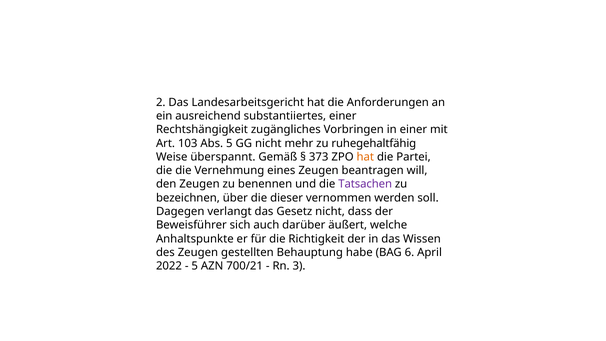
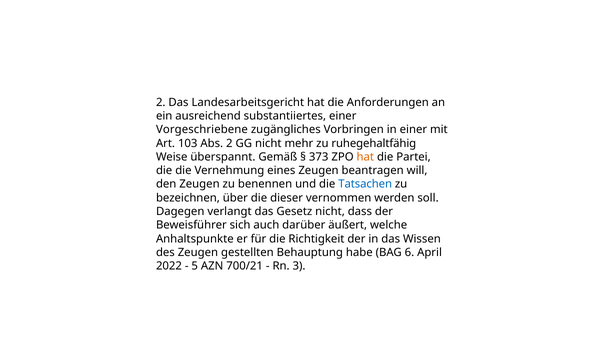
Rechtshängigkeit: Rechtshängigkeit -> Vorgeschriebene (202, 130)
Abs 5: 5 -> 2 (229, 143)
Tatsachen colour: purple -> blue (365, 184)
